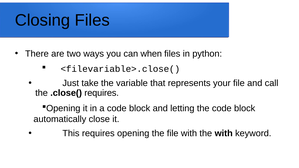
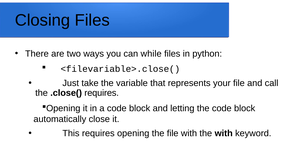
when: when -> while (151, 54)
